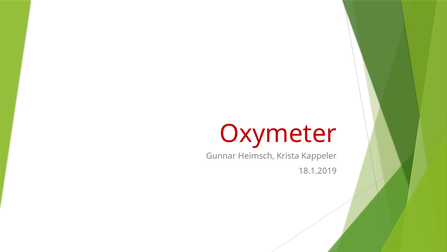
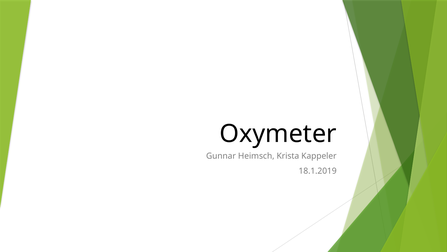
Oxymeter colour: red -> black (278, 133)
